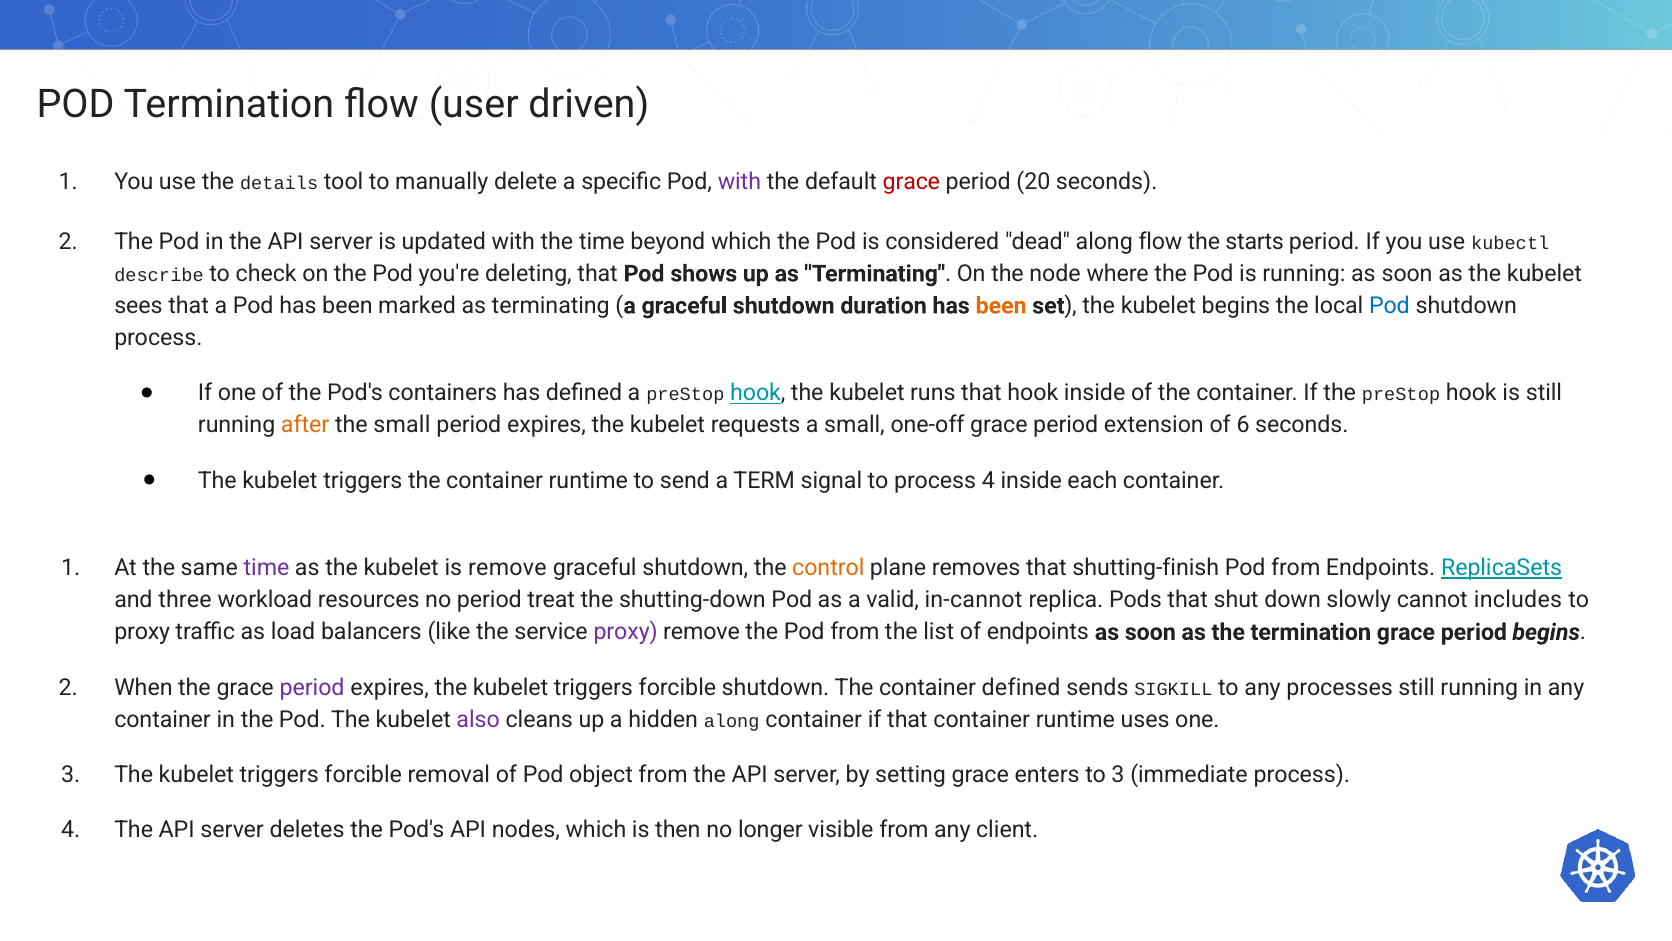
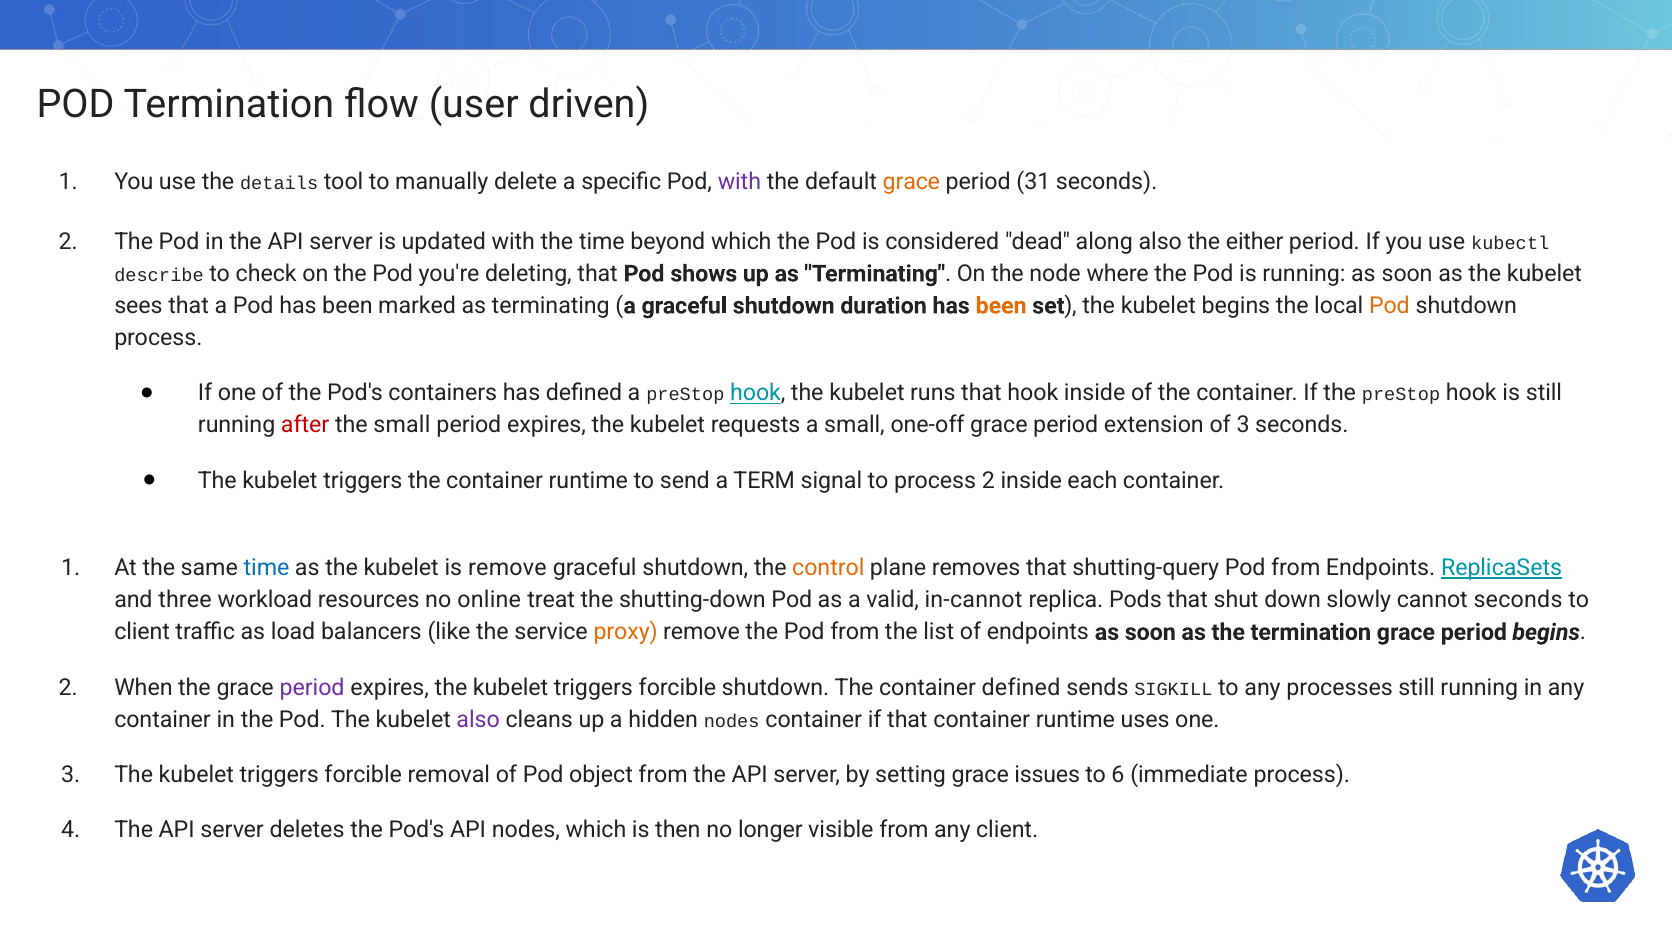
grace colour: red -> orange (911, 182)
20: 20 -> 31 (1033, 182)
along flow: flow -> also (1160, 242)
starts: starts -> either (1255, 242)
Pod colour: blue -> orange (1389, 306)
after colour: orange -> red (305, 425)
of 6: 6 -> 3 (1243, 425)
to process 4: 4 -> 2 (989, 480)
time colour: purple -> blue (267, 568)
shutting-finish: shutting-finish -> shutting-query (1146, 568)
no period: period -> online (489, 600)
cannot includes: includes -> seconds (1518, 600)
proxy: proxy -> client (142, 632)
proxy colour: purple -> orange (626, 632)
hidden along: along -> nodes (732, 721)
enters: enters -> issues (1047, 774)
to 3: 3 -> 6 (1118, 774)
